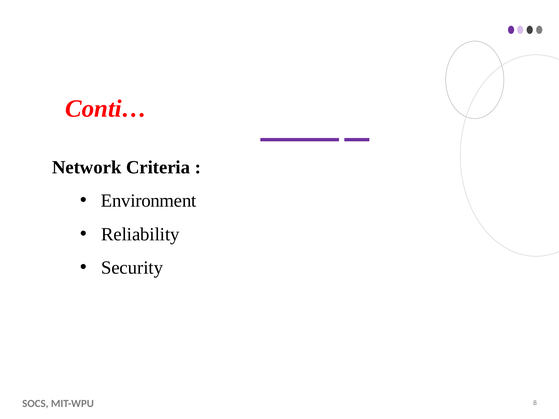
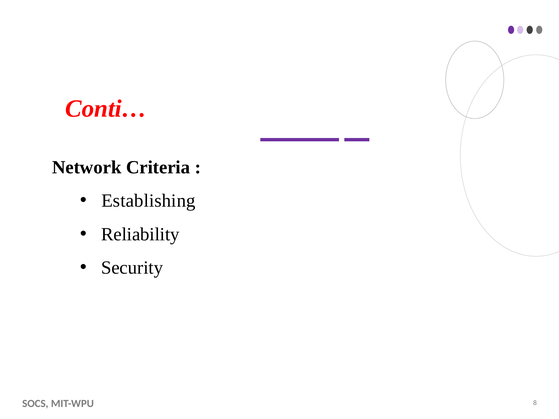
Environment: Environment -> Establishing (148, 201)
